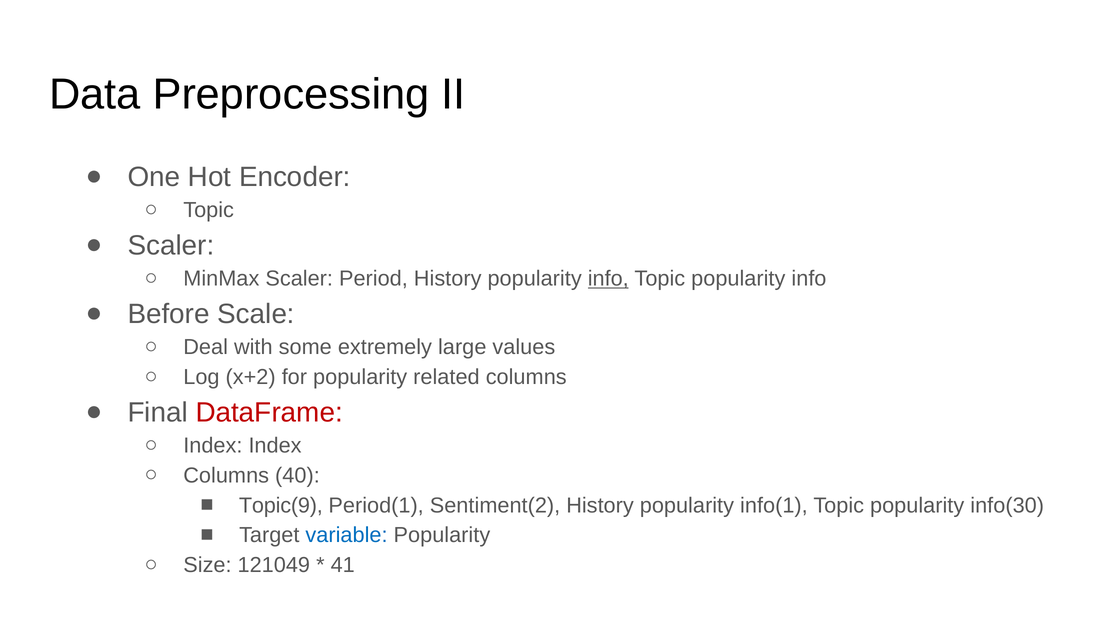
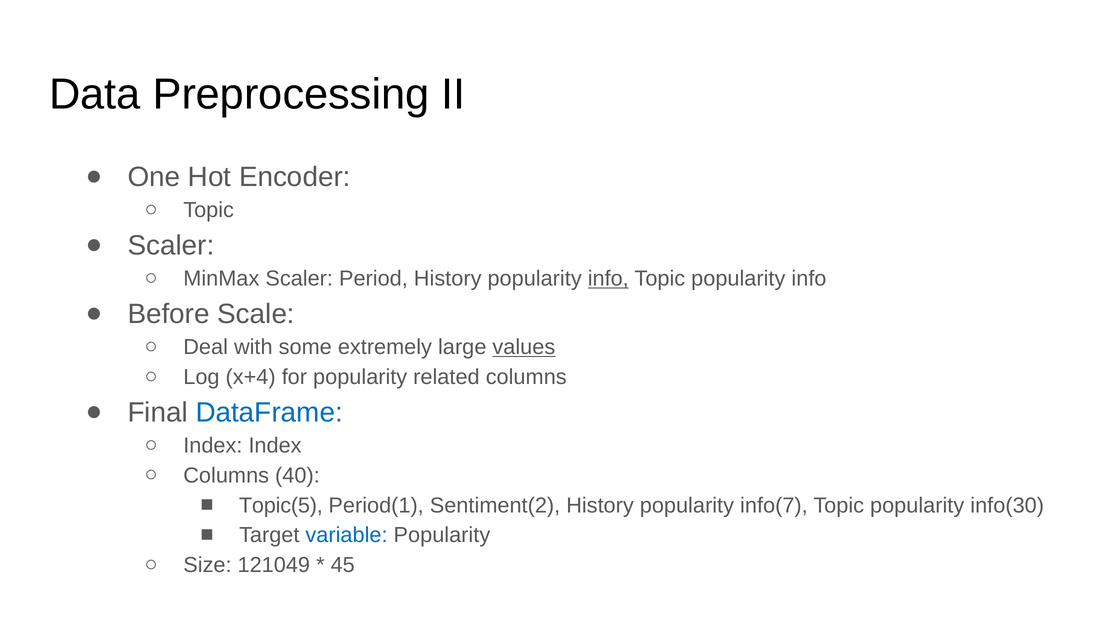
values underline: none -> present (524, 347)
x+2: x+2 -> x+4 (251, 377)
DataFrame colour: red -> blue (269, 412)
Topic(9: Topic(9 -> Topic(5 (281, 505)
info(1: info(1 -> info(7 (774, 505)
41: 41 -> 45 (343, 565)
